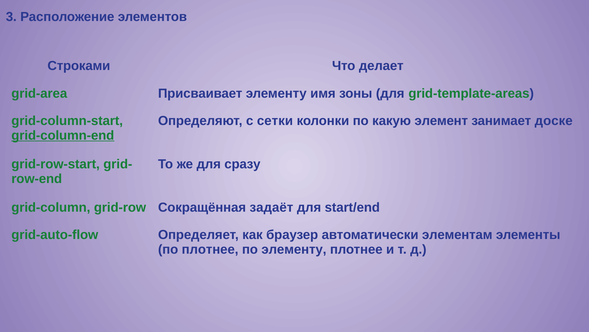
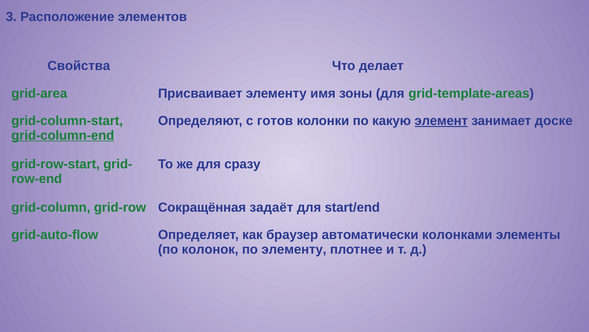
Строками: Строками -> Свойства (79, 66)
сетки: сетки -> готов (275, 121)
элемент underline: none -> present (441, 121)
элементам: элементам -> колонками (457, 234)
по плотнее: плотнее -> колонок (210, 249)
